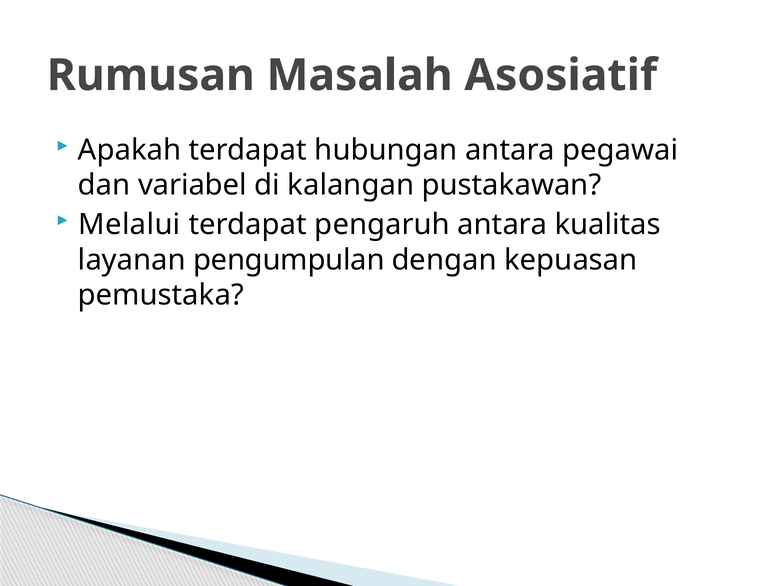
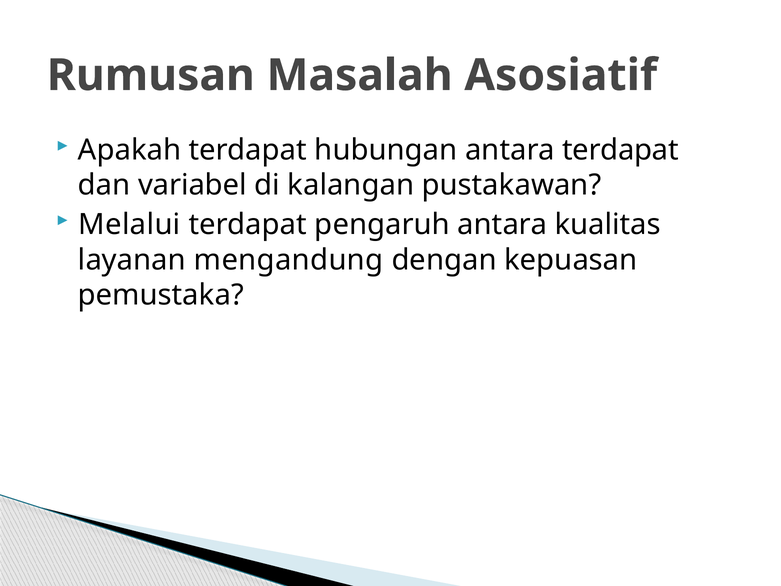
antara pegawai: pegawai -> terdapat (620, 150)
pengumpulan: pengumpulan -> mengandung (289, 260)
